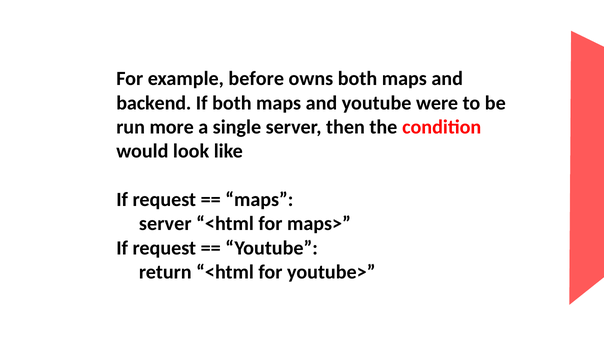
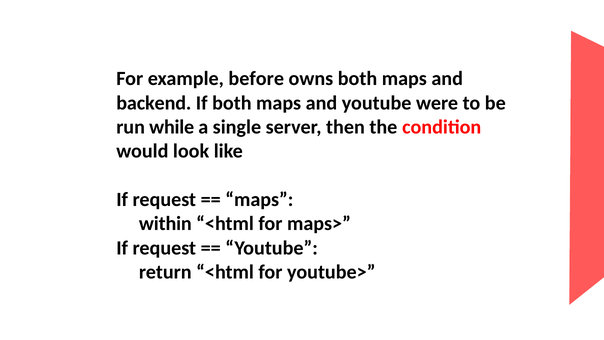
more: more -> while (172, 127)
server: server -> within (165, 224)
